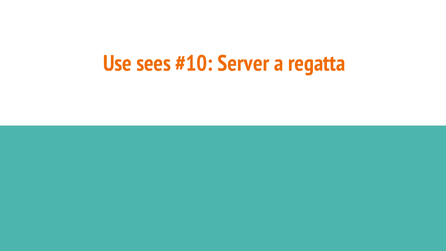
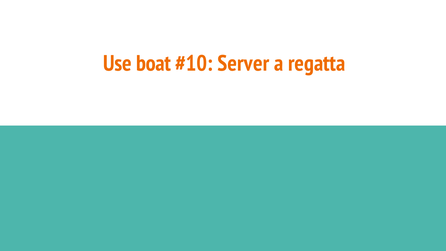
sees: sees -> boat (154, 64)
